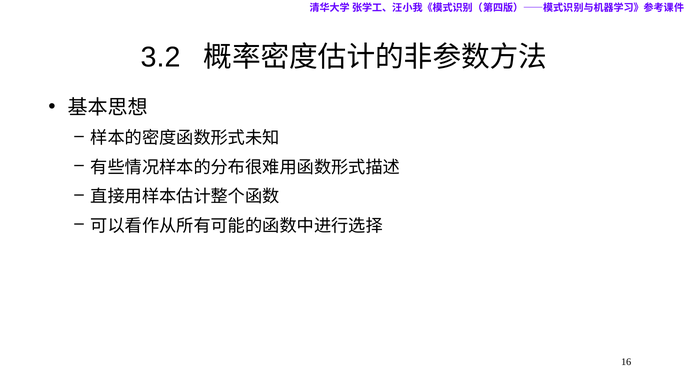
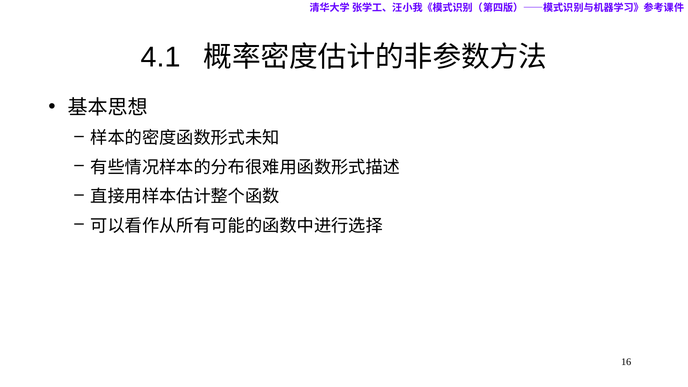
3.2: 3.2 -> 4.1 (161, 57)
